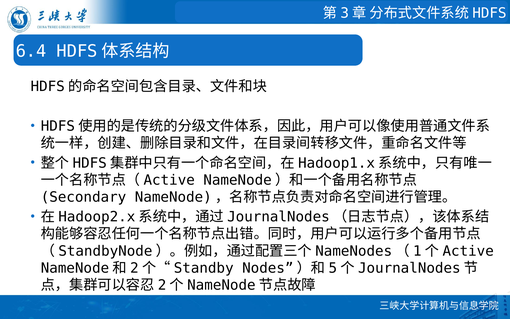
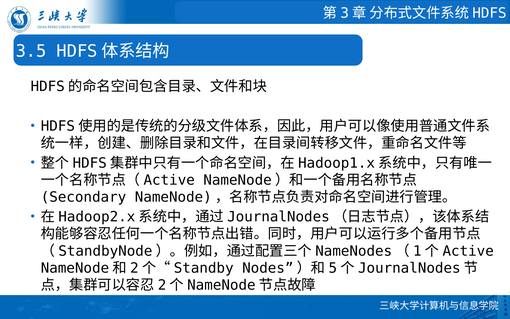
6.4: 6.4 -> 3.5 (31, 51)
